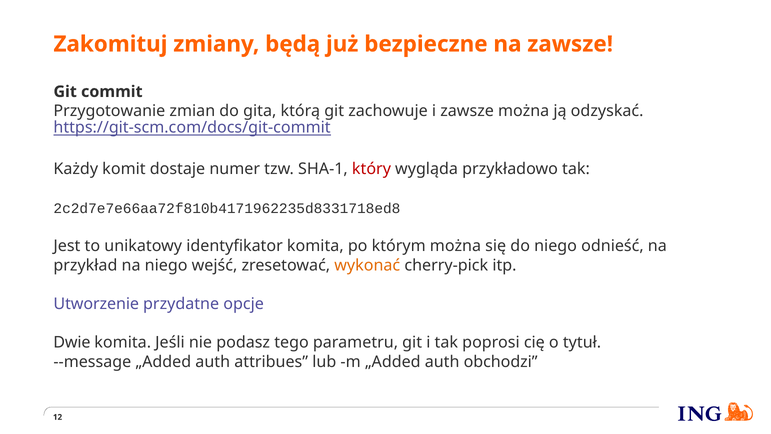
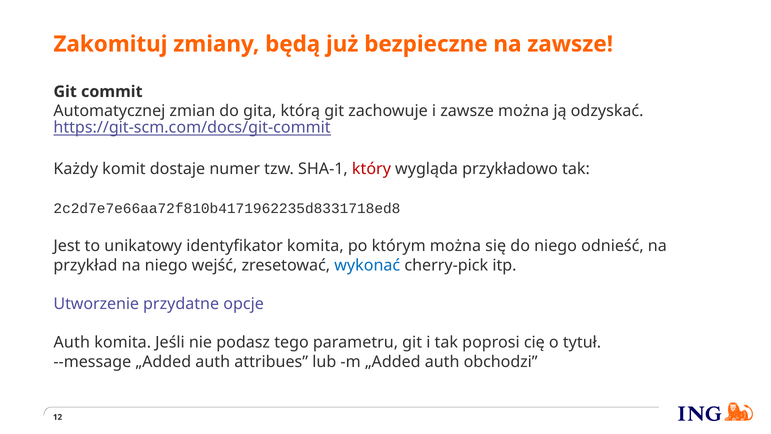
Przygotowanie: Przygotowanie -> Automatycznej (109, 111)
wykonać colour: orange -> blue (367, 265)
Dwie: Dwie -> Auth (72, 342)
